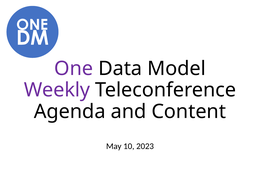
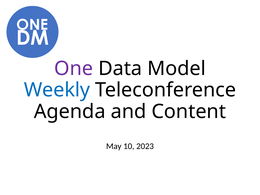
Weekly colour: purple -> blue (57, 90)
